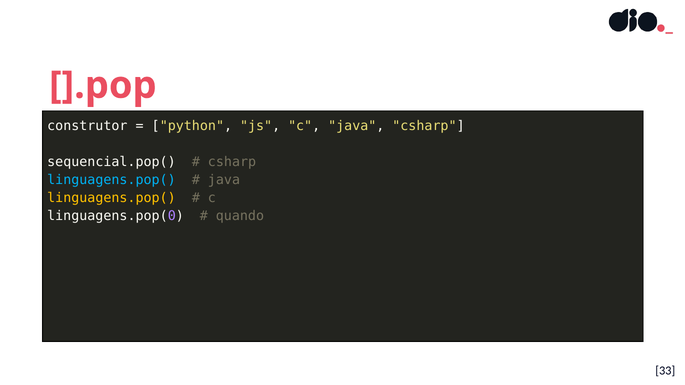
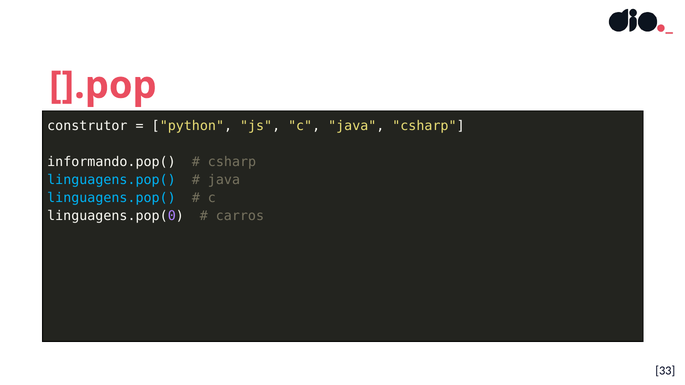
sequencial.pop(: sequencial.pop( -> informando.pop( (111, 162)
linguagens.pop( colour: yellow -> light blue (111, 198)
quando: quando -> carros (240, 216)
